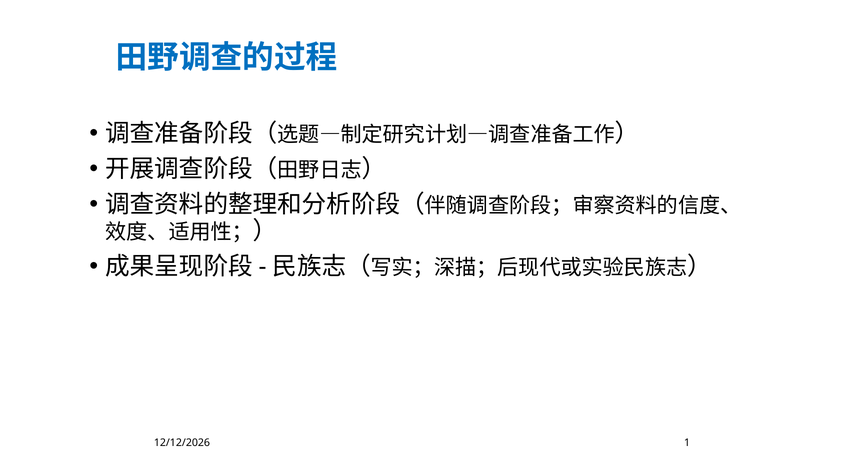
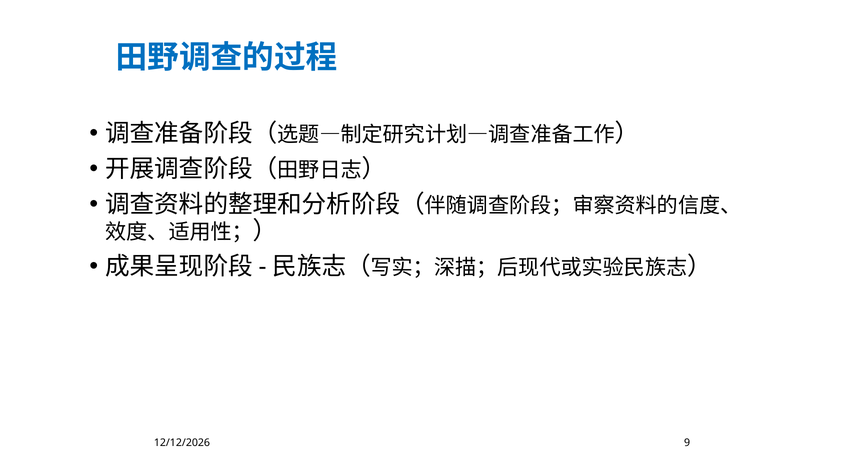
1: 1 -> 9 (687, 443)
